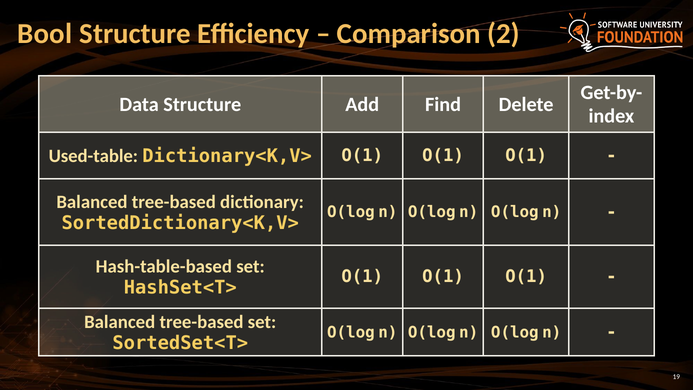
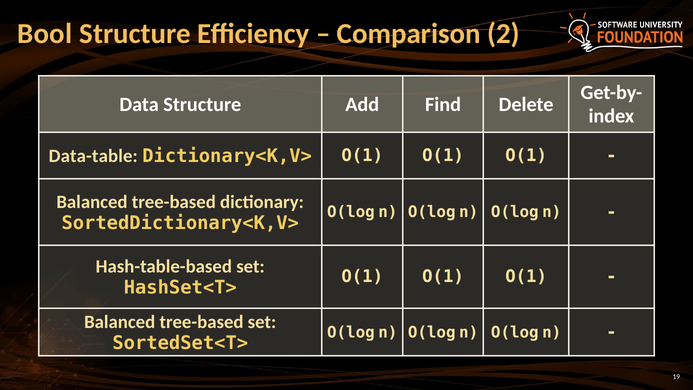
Used-table: Used-table -> Data-table (93, 156)
